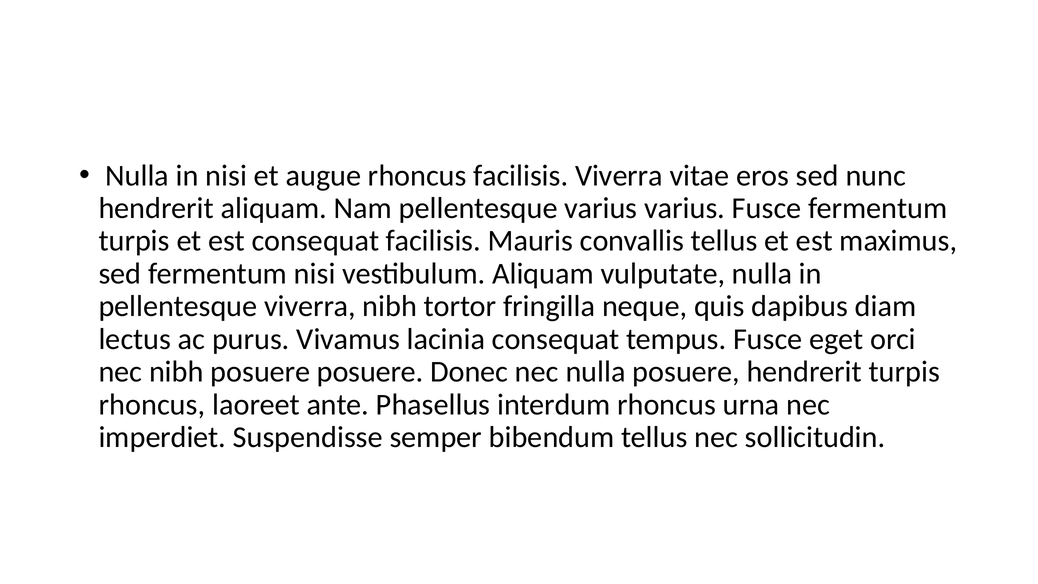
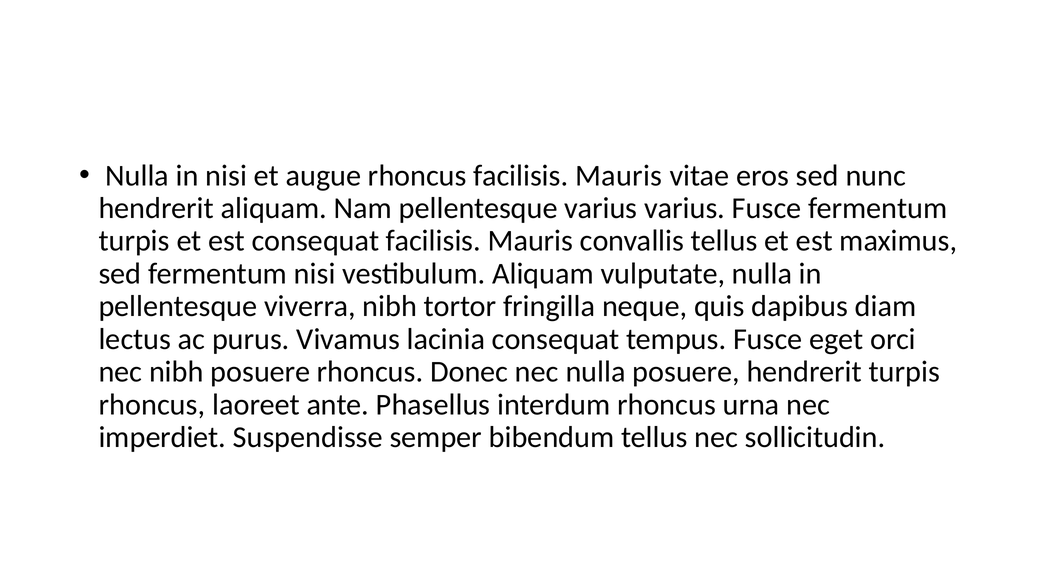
rhoncus facilisis Viverra: Viverra -> Mauris (619, 175)
posuere posuere: posuere -> rhoncus (370, 372)
